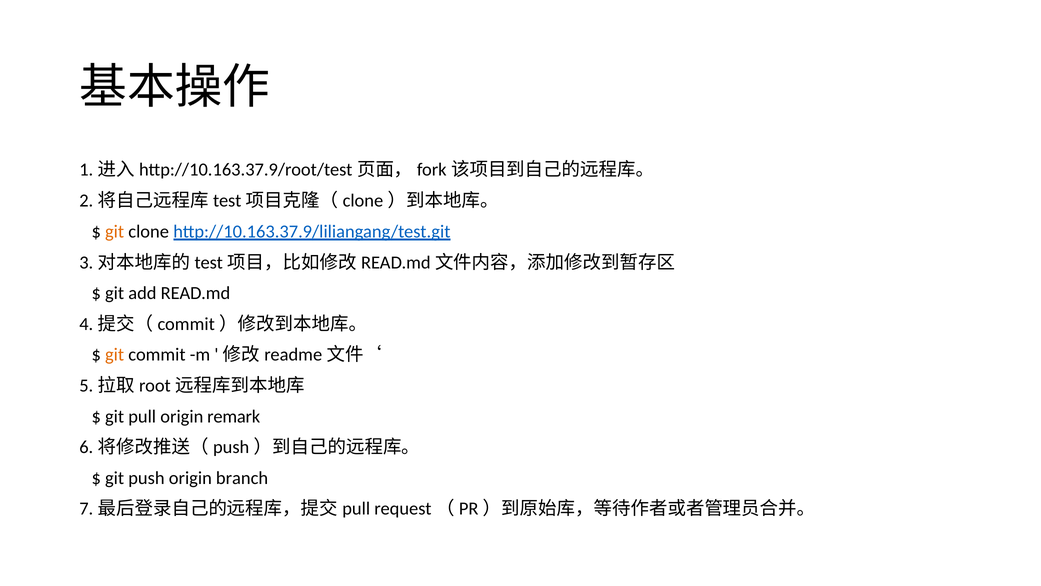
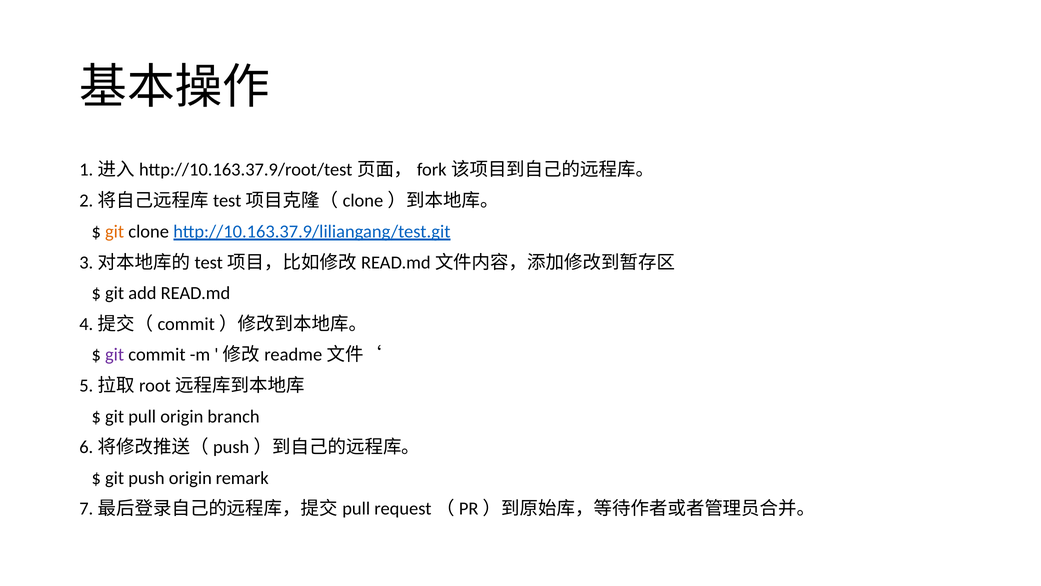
git colour: orange -> purple (115, 355)
remark: remark -> branch (234, 416)
branch: branch -> remark (242, 478)
